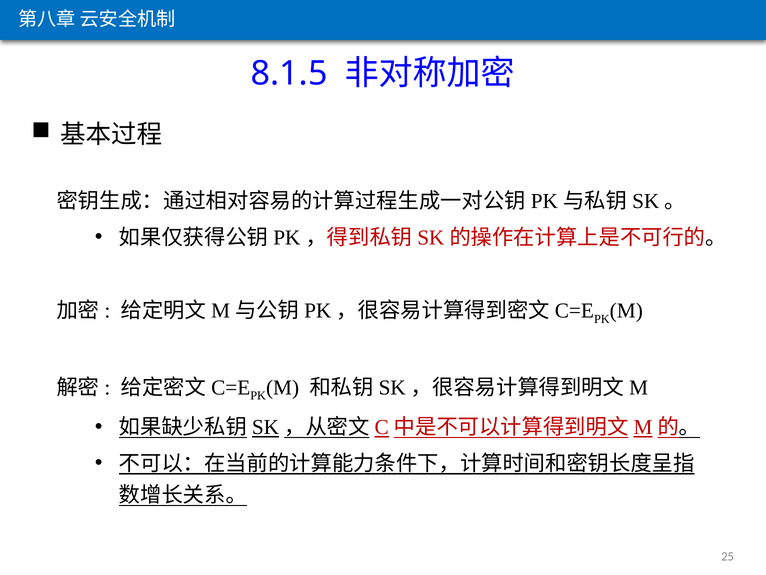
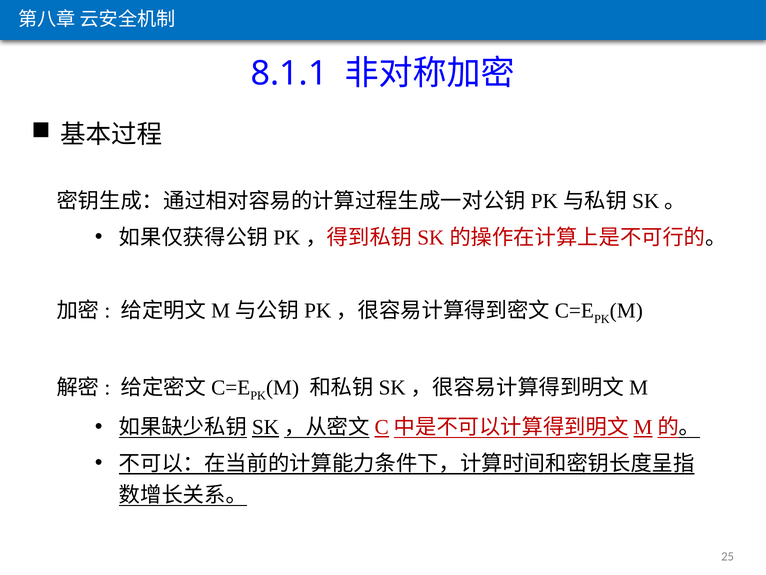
8.1.5: 8.1.5 -> 8.1.1 (289, 73)
